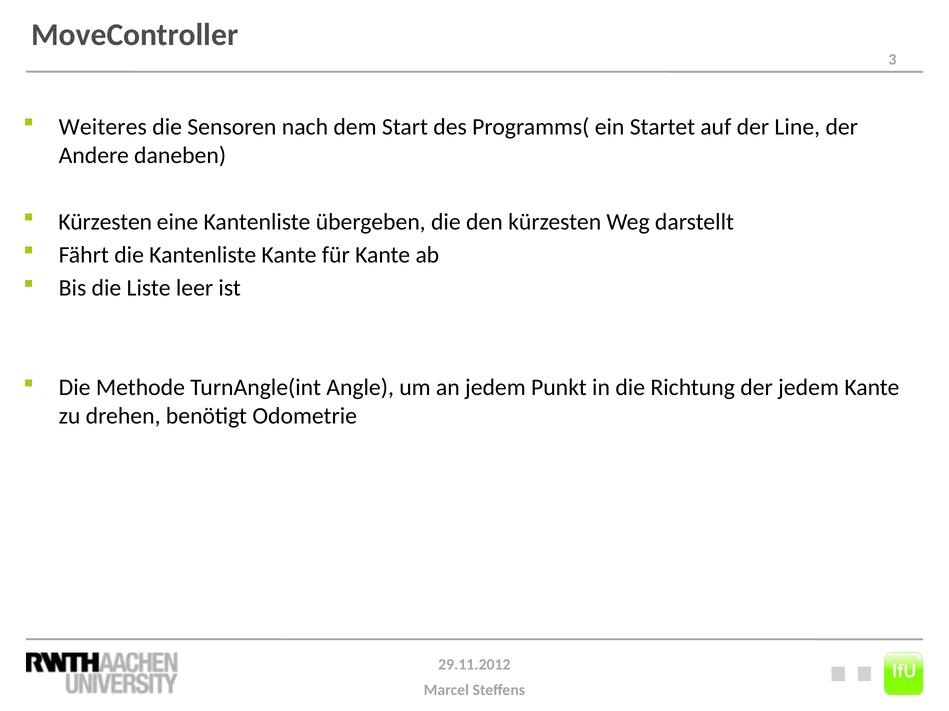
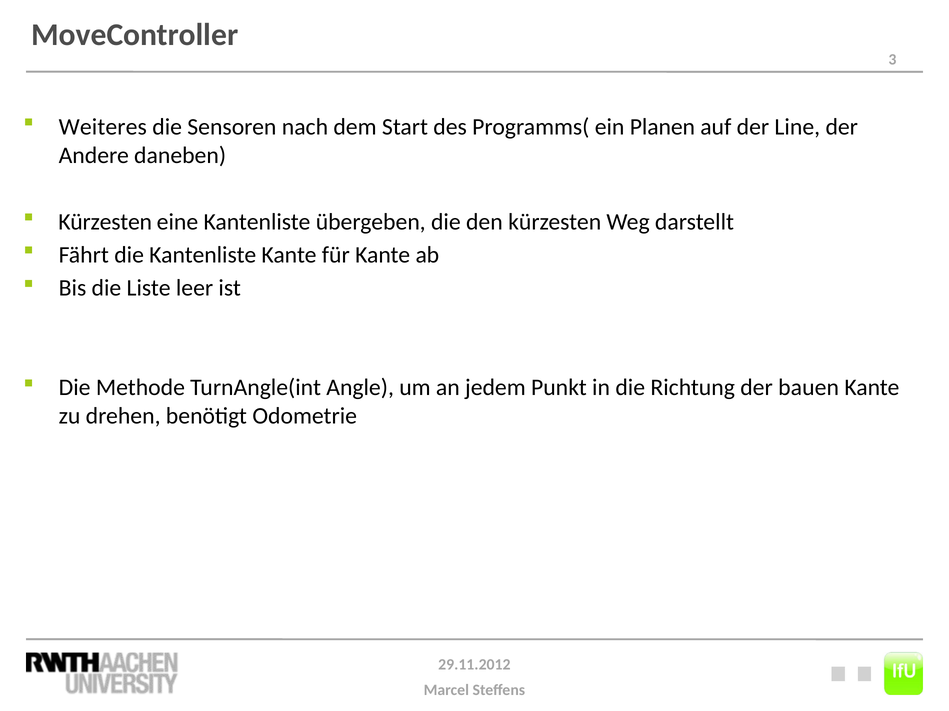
Startet: Startet -> Planen (662, 127)
der jedem: jedem -> bauen (809, 388)
